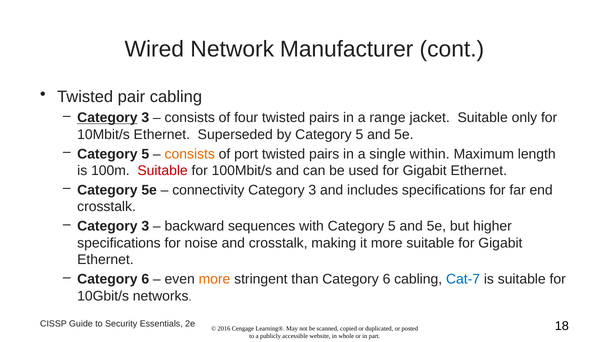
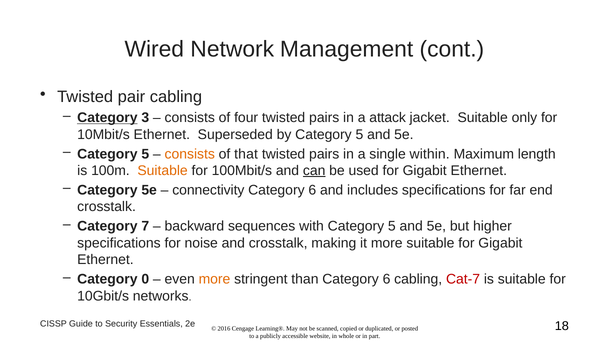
Manufacturer: Manufacturer -> Management (347, 49)
range: range -> attack (388, 118)
port: port -> that (246, 154)
Suitable colour: red -> orange (163, 171)
can underline: none -> present (314, 171)
3: 3 -> 6 (312, 190)
3: 3 -> 7 (145, 227)
6: 6 -> 0 (145, 280)
Cat-7 colour: blue -> red (463, 280)
